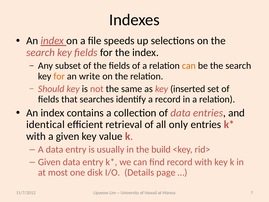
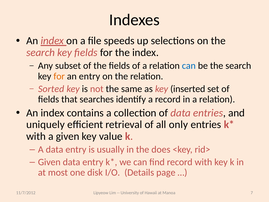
can colour: orange -> blue (189, 66)
an write: write -> entry (90, 76)
Should: Should -> Sorted (51, 89)
identical: identical -> uniquely (46, 124)
build: build -> does (161, 149)
